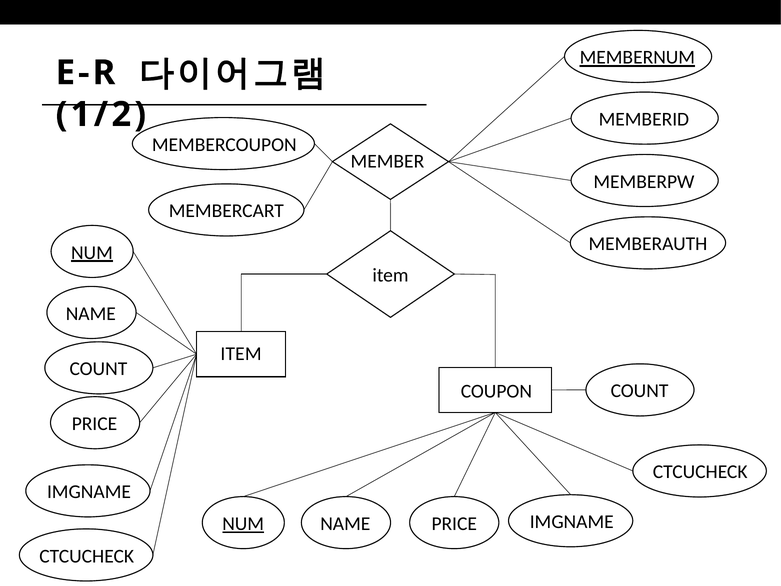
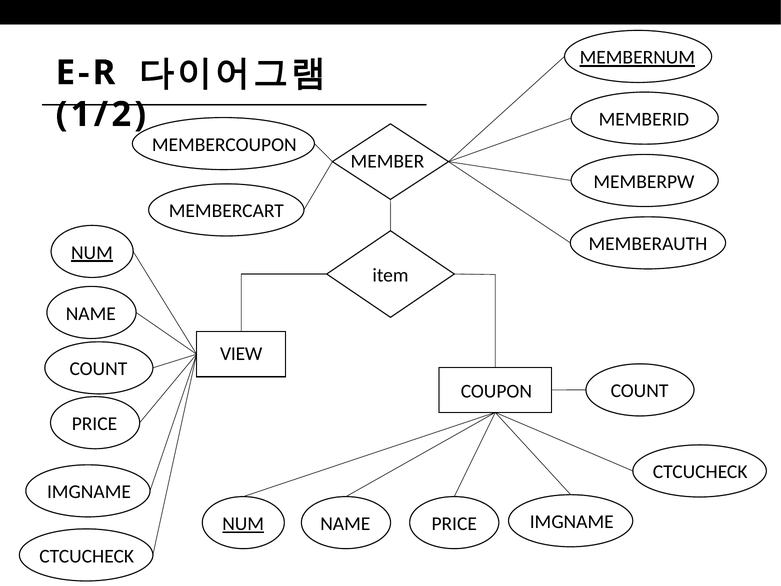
ITEM: ITEM -> VIEW (241, 353)
